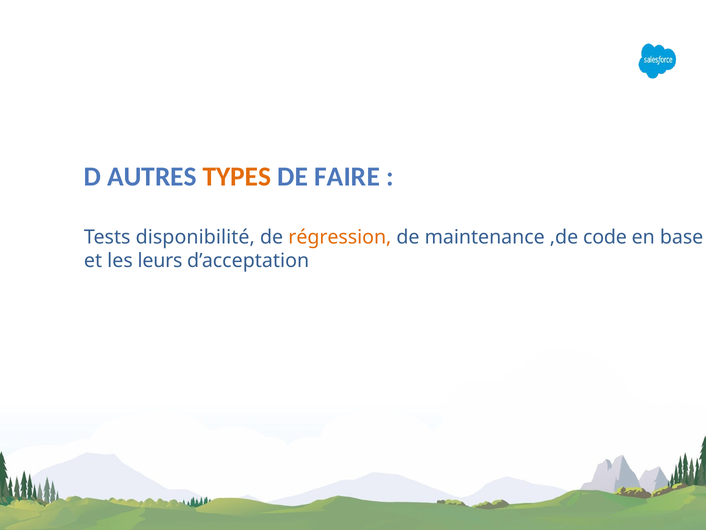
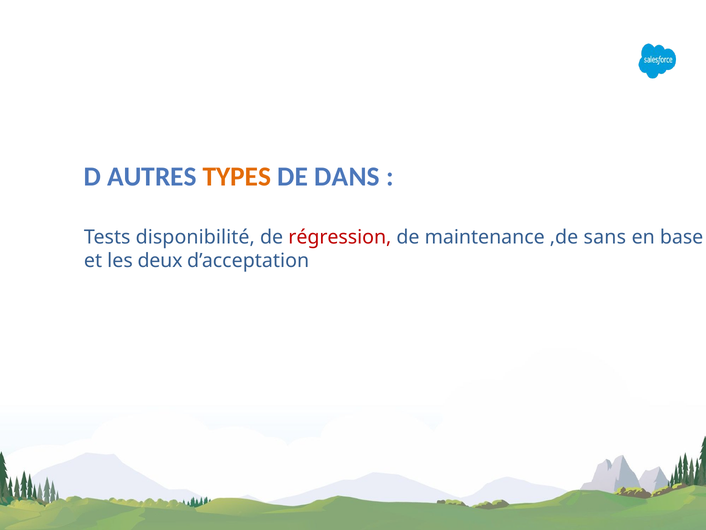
FAIRE: FAIRE -> DANS (347, 176)
régression colour: orange -> red (340, 237)
code: code -> sans (605, 237)
leurs: leurs -> deux (160, 260)
